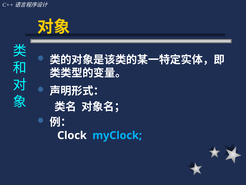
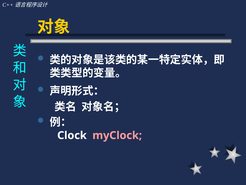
myClock colour: light blue -> pink (117, 135)
